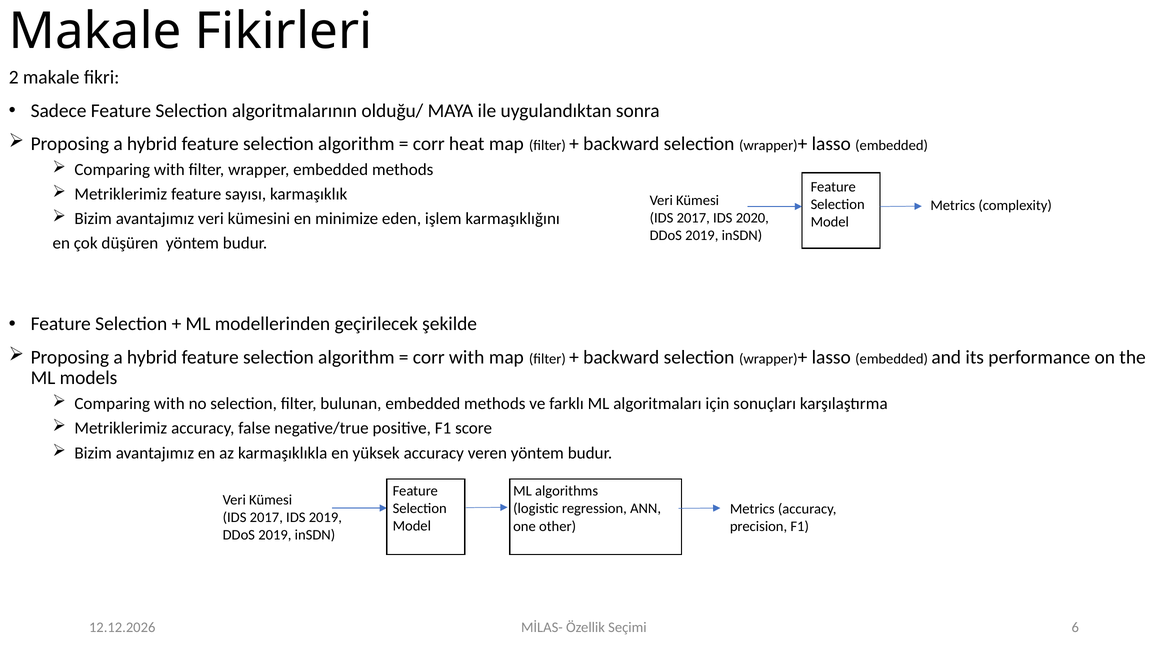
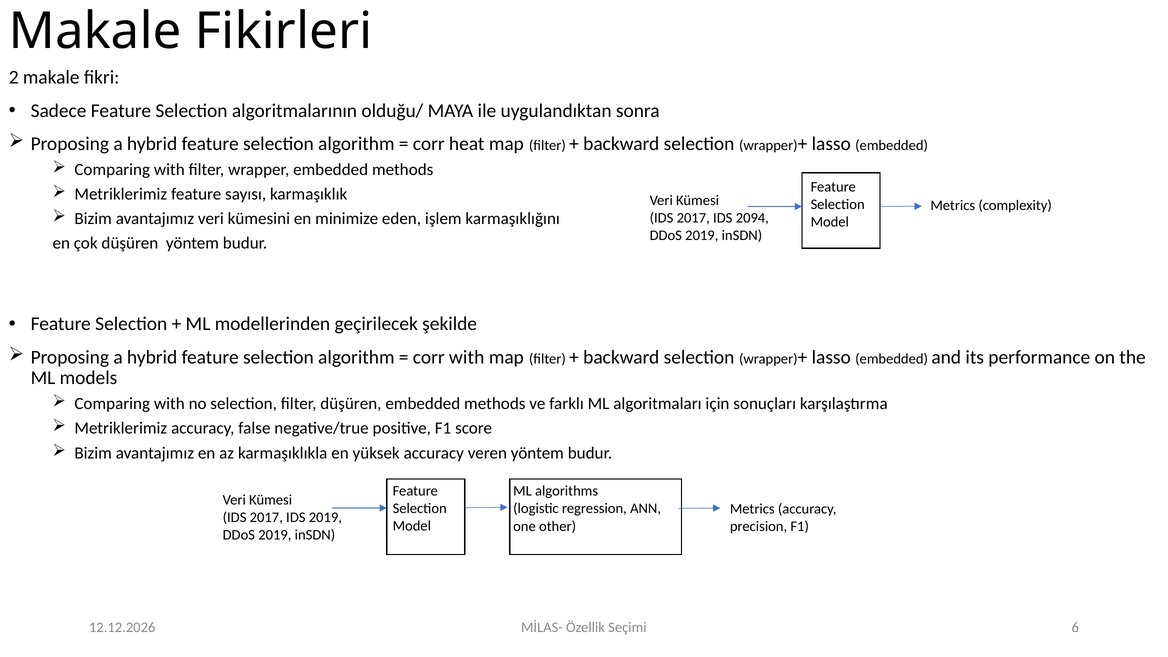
2020: 2020 -> 2094 (752, 218)
filter bulunan: bulunan -> düşüren (351, 404)
